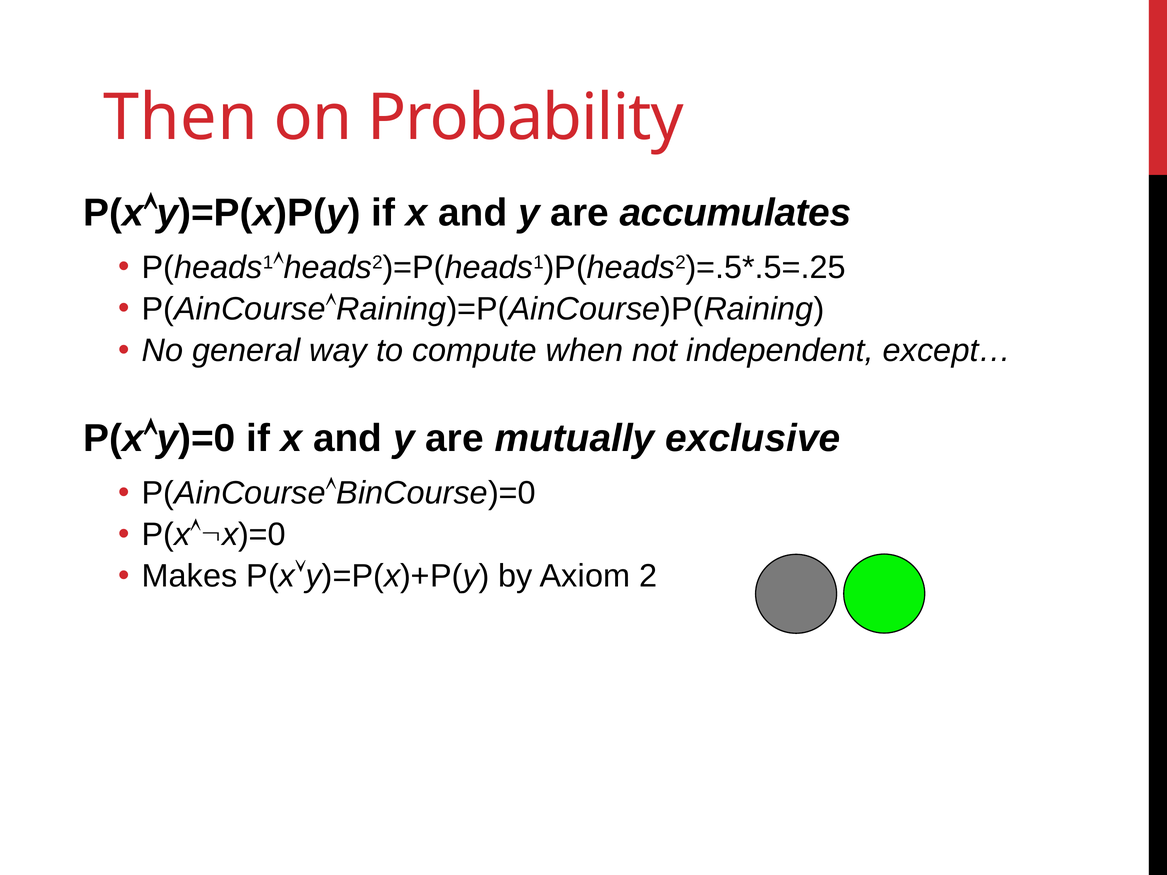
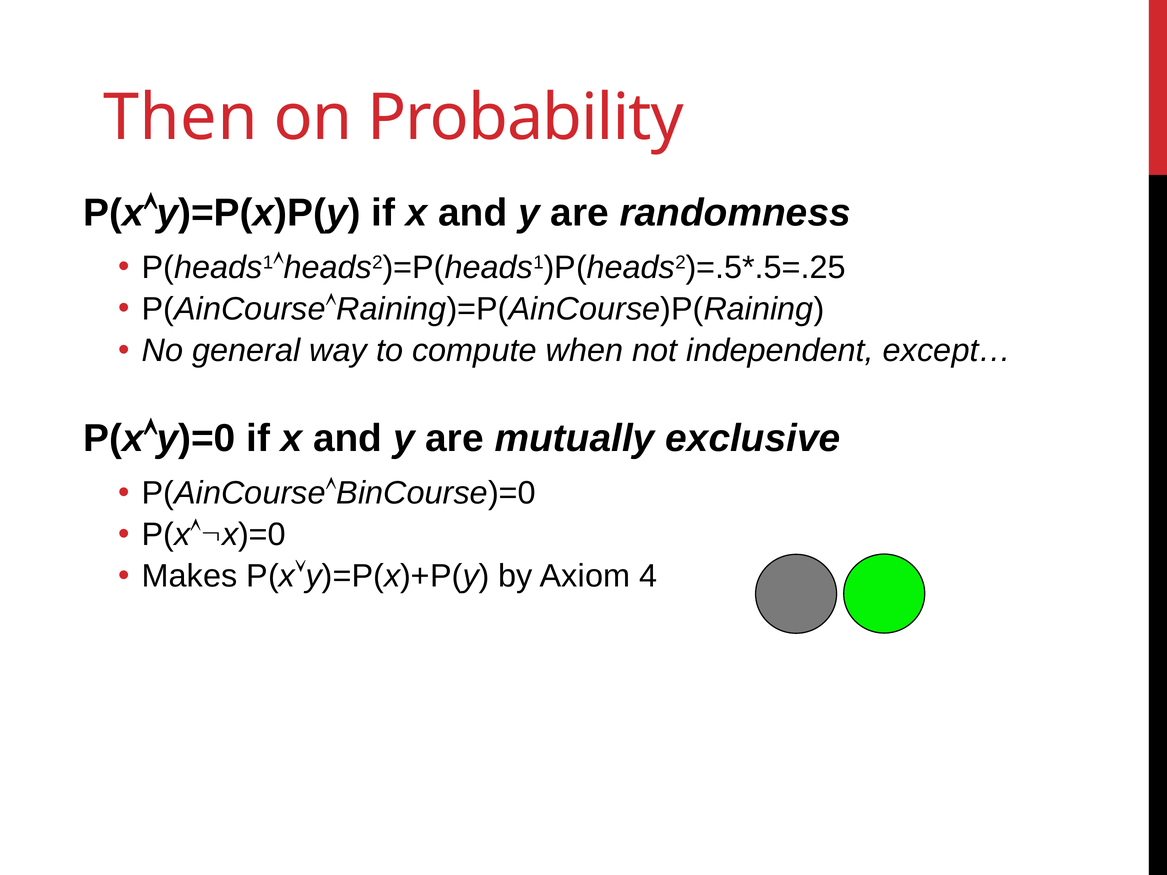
accumulates: accumulates -> randomness (735, 213)
2: 2 -> 4 (648, 576)
